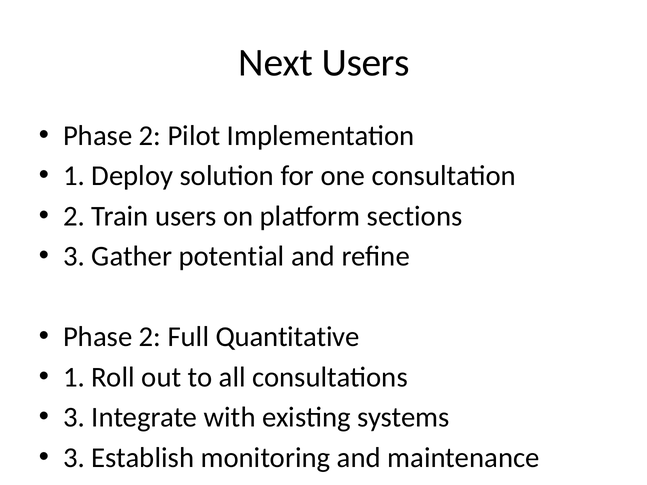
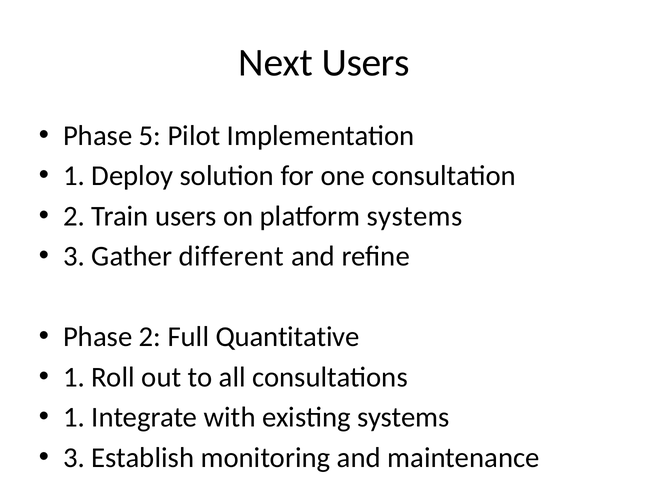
2: 2 -> 5 (150, 136)
platform sections: sections -> systems (415, 216)
potential: potential -> different (231, 257)
3: 3 -> 1 (74, 418)
